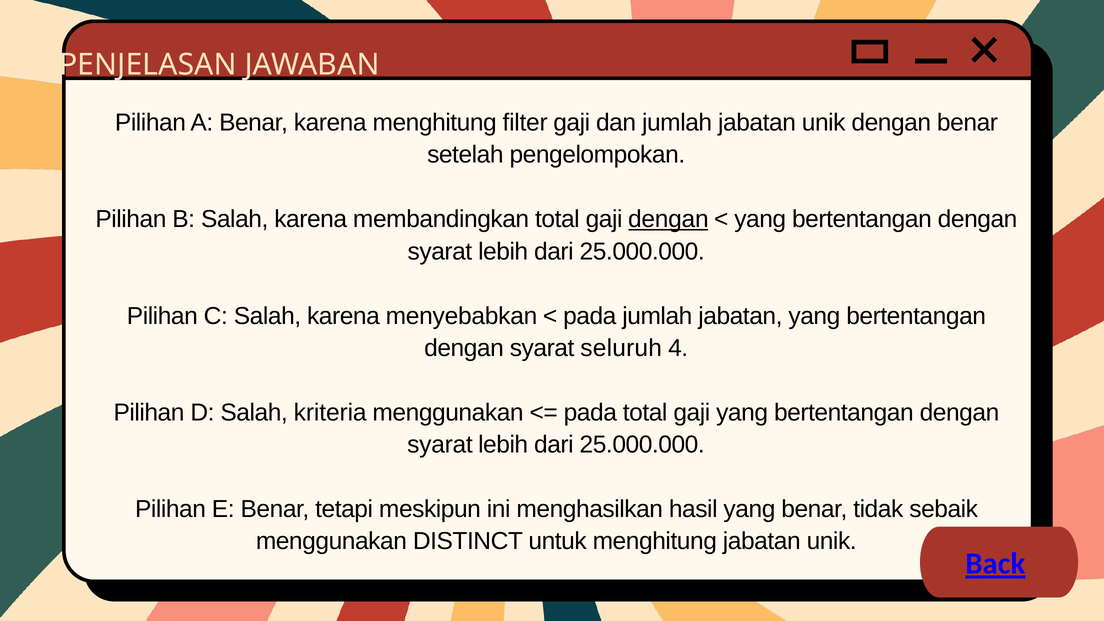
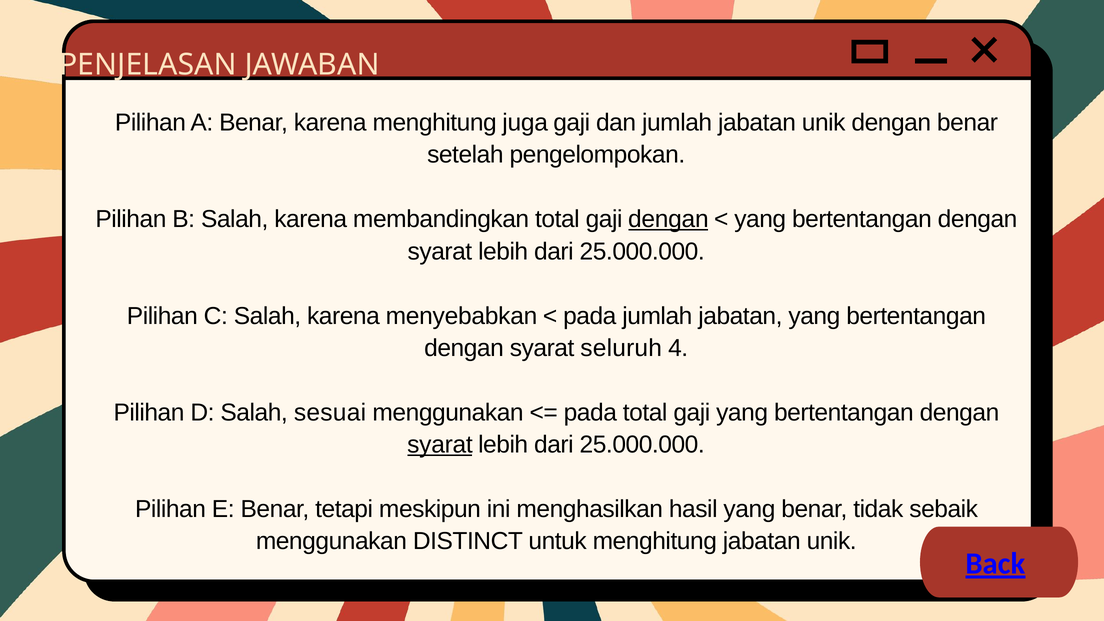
filter: filter -> juga (525, 123)
kriteria: kriteria -> sesuai (330, 413)
syarat underline: none -> present (440, 445)
